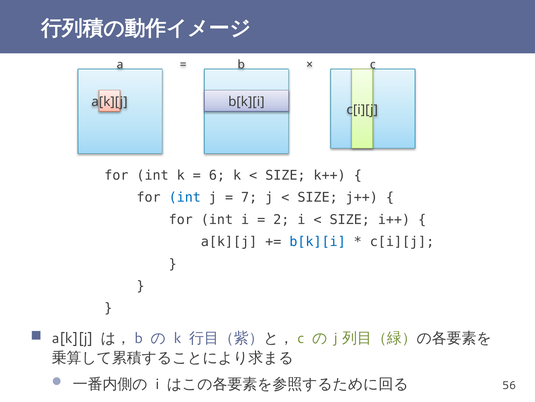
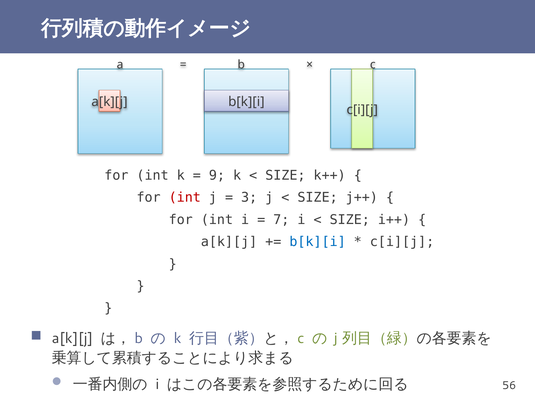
6: 6 -> 9 (217, 175)
int colour: blue -> red (185, 197)
7: 7 -> 3 (249, 197)
2: 2 -> 7 (281, 219)
